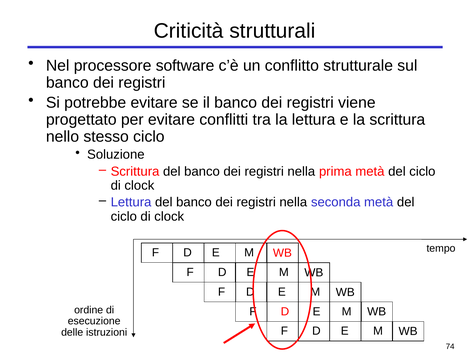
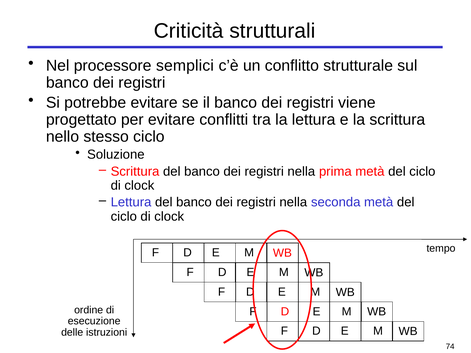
software: software -> semplici (185, 66)
